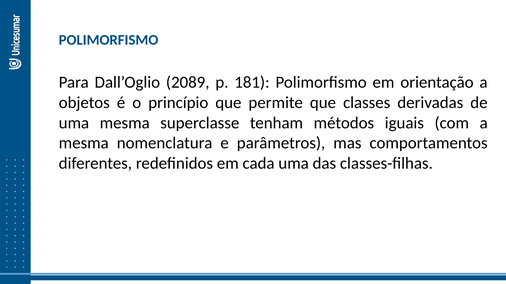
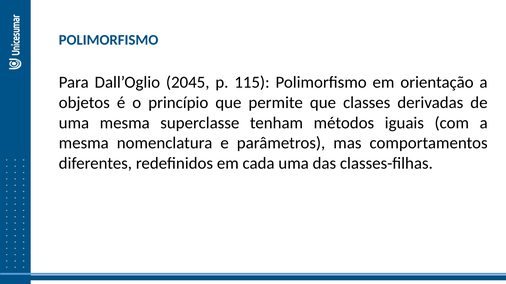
2089: 2089 -> 2045 (188, 83)
181: 181 -> 115 (252, 83)
